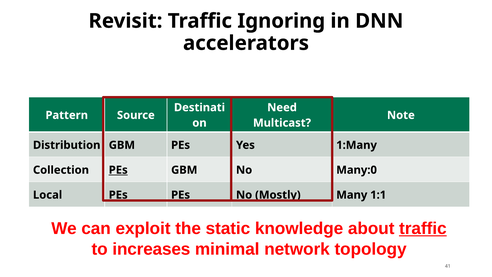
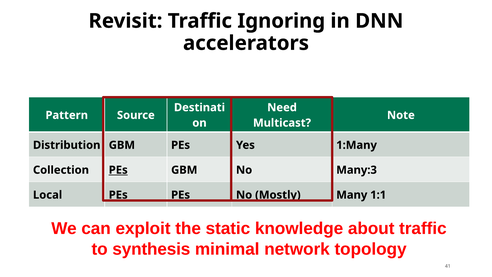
Many:0: Many:0 -> Many:3 (357, 170)
traffic underline: present -> none (423, 228)
increases: increases -> synthesis (151, 249)
